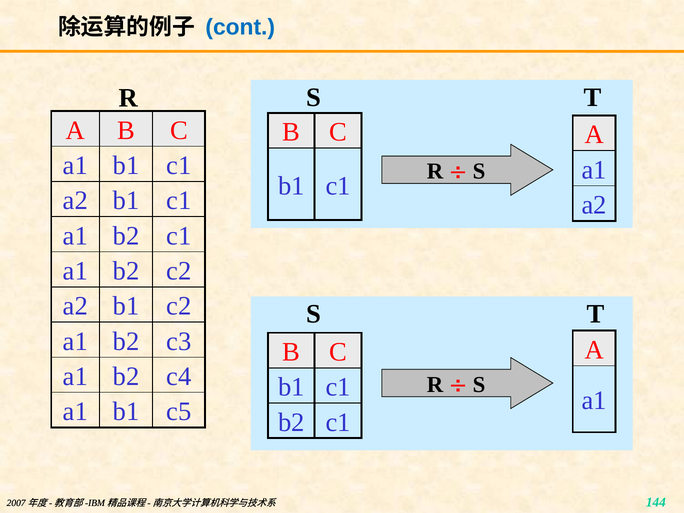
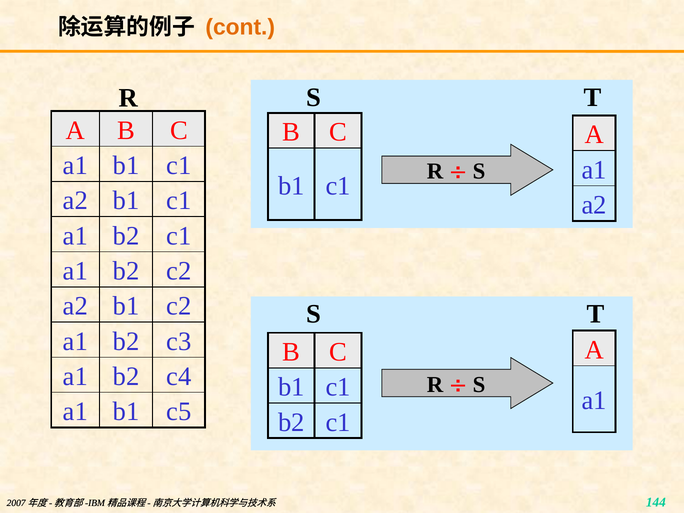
cont colour: blue -> orange (240, 27)
